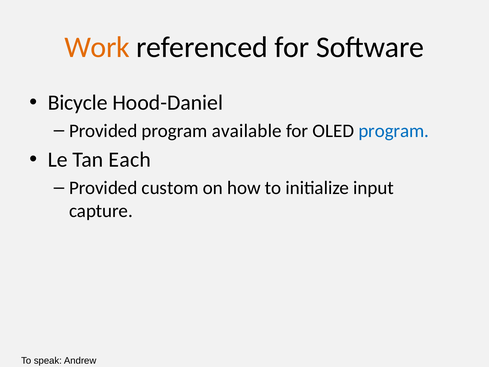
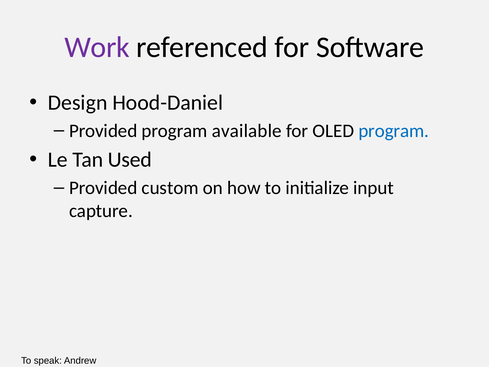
Work colour: orange -> purple (97, 47)
Bicycle: Bicycle -> Design (78, 103)
Each: Each -> Used (130, 160)
